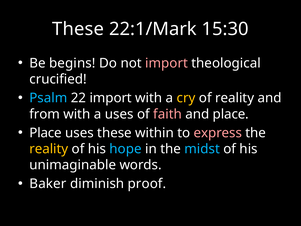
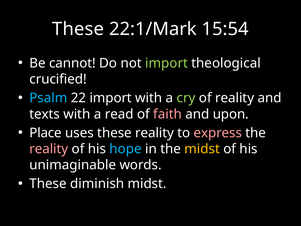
15:30: 15:30 -> 15:54 (225, 29)
begins: begins -> cannot (72, 63)
import colour: pink -> light green (167, 63)
cry colour: yellow -> light green (186, 98)
from: from -> texts (45, 114)
a uses: uses -> read (119, 114)
and place: place -> upon (231, 114)
these within: within -> reality (155, 133)
reality colour: yellow -> pink (49, 149)
midst colour: light blue -> yellow (202, 149)
Baker: Baker -> These (48, 184)
diminish proof: proof -> midst (147, 184)
